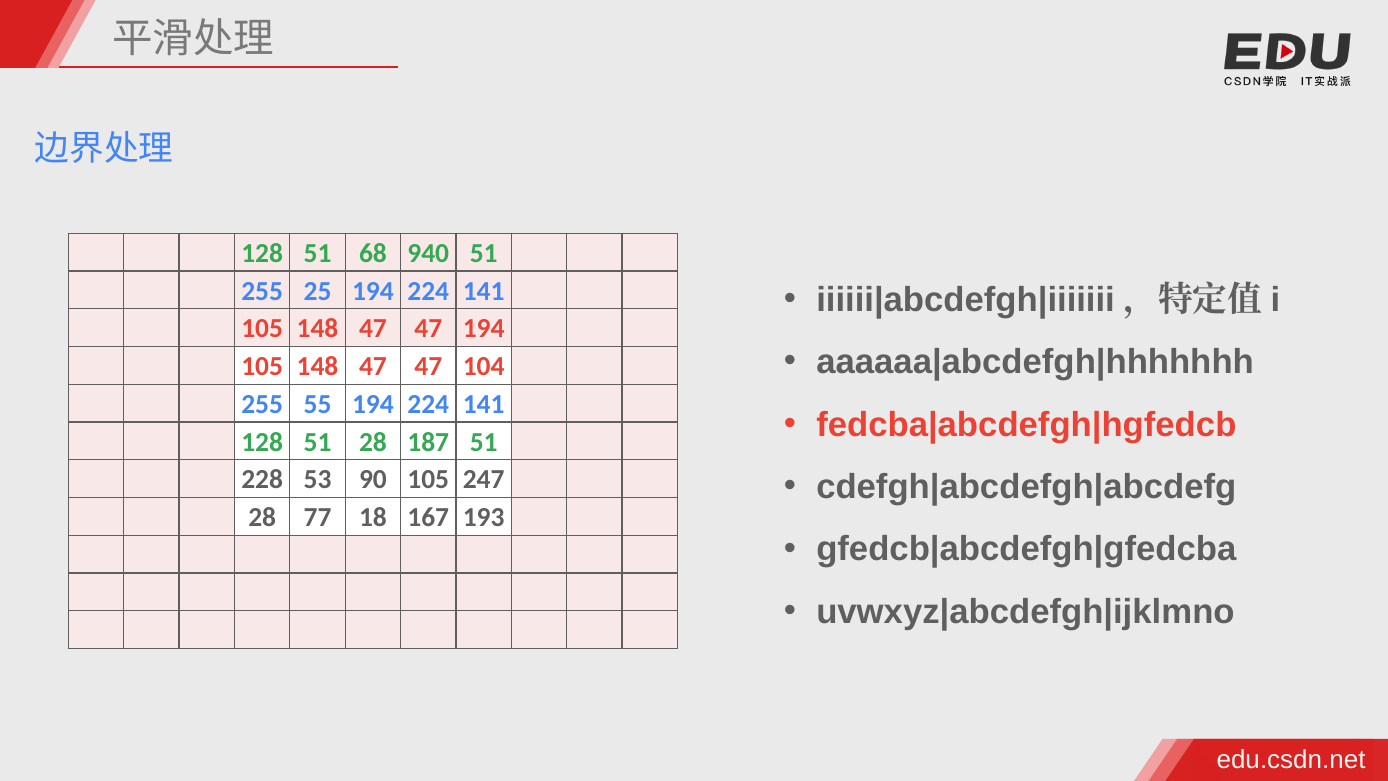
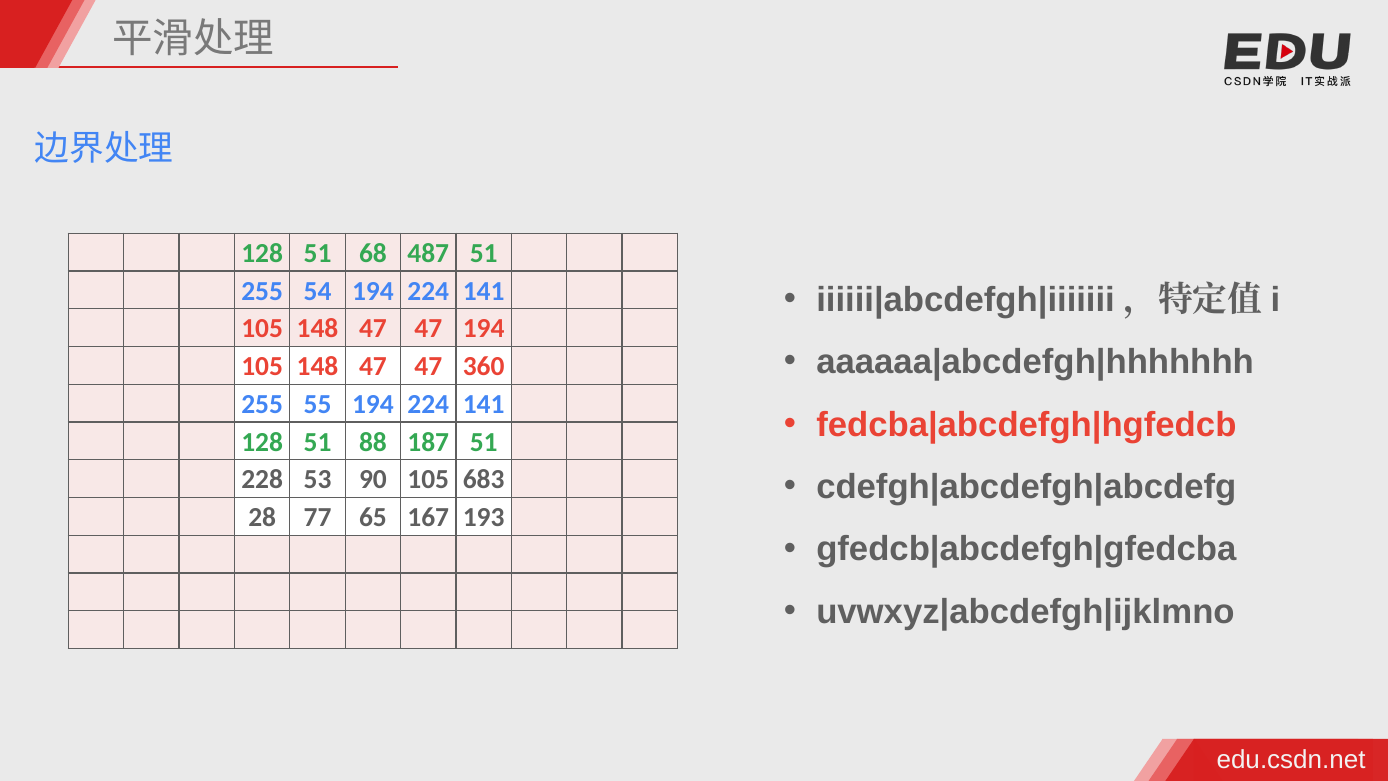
940: 940 -> 487 (428, 253)
25: 25 -> 54 (318, 291)
104: 104 -> 360 (484, 367)
51 28: 28 -> 88 (373, 442)
247: 247 -> 683 (484, 480)
18: 18 -> 65 (373, 517)
